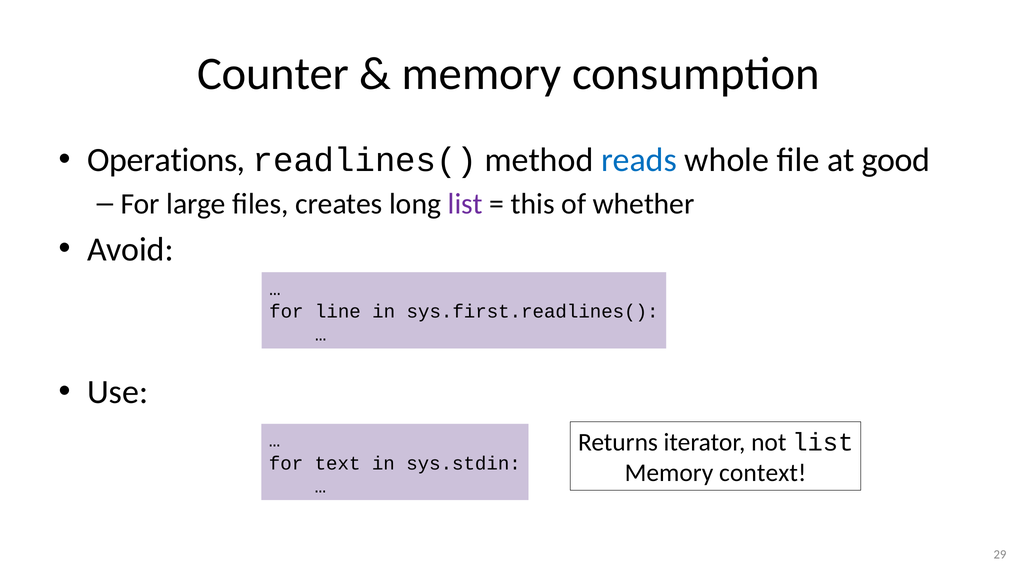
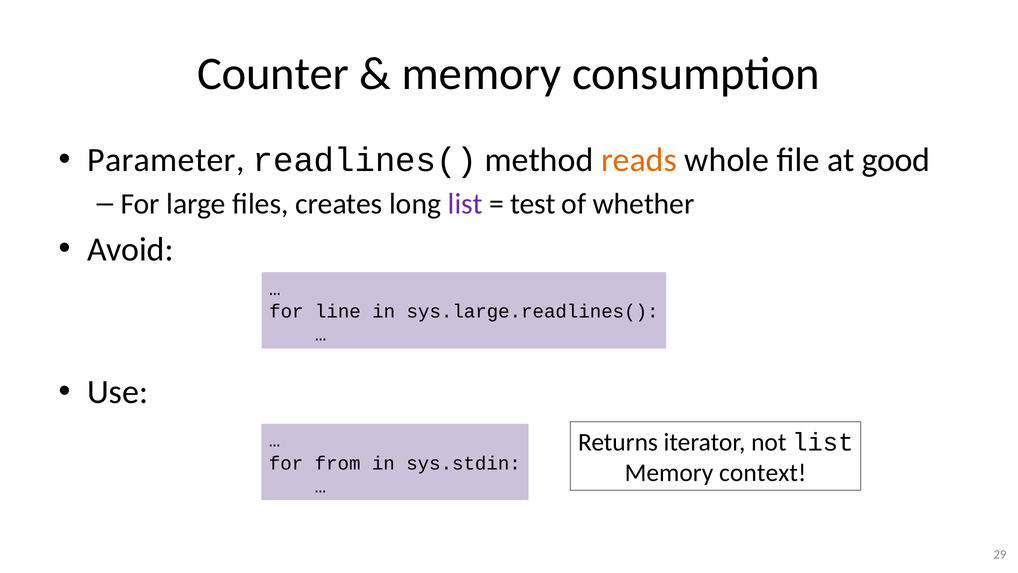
Operations: Operations -> Parameter (166, 160)
reads colour: blue -> orange (639, 160)
this: this -> test (533, 204)
sys.first.readlines(: sys.first.readlines( -> sys.large.readlines( (533, 311)
text: text -> from (338, 463)
